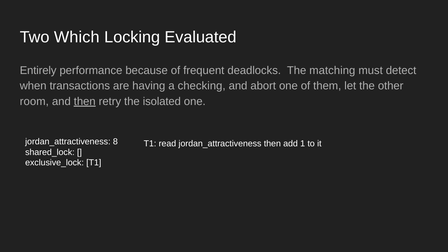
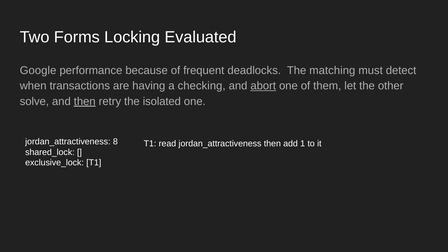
Which: Which -> Forms (77, 37)
Entirely: Entirely -> Google (38, 70)
abort underline: none -> present (263, 86)
room: room -> solve (34, 101)
